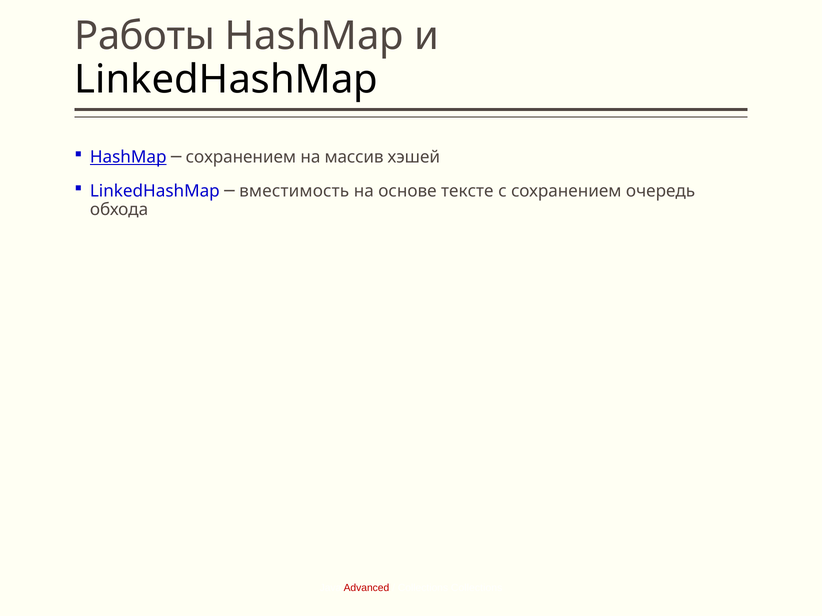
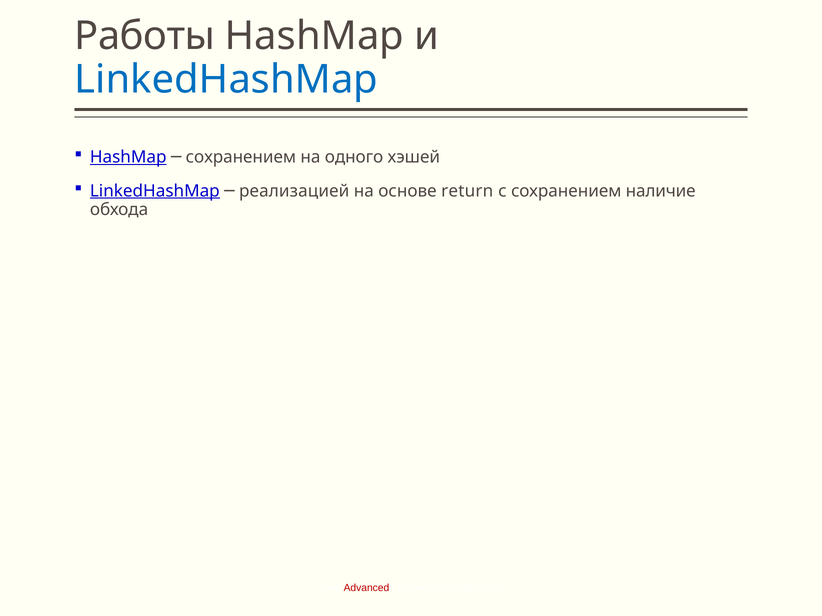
LinkedHashMap colour: black -> blue (226, 79)
массив: массив -> одного (354, 157)
LinkedHashMap underline: none -> present (155, 191)
вместимость: вместимость -> реализацией (294, 191)
тексте: тексте -> return (467, 191)
очередь: очередь -> наличие (661, 191)
